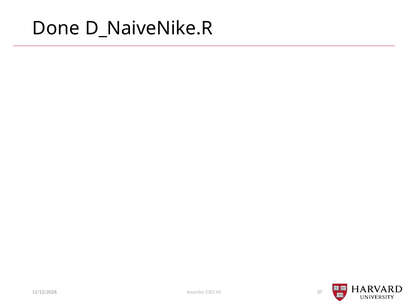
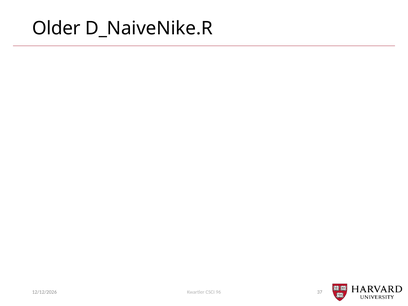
Done: Done -> Older (56, 28)
